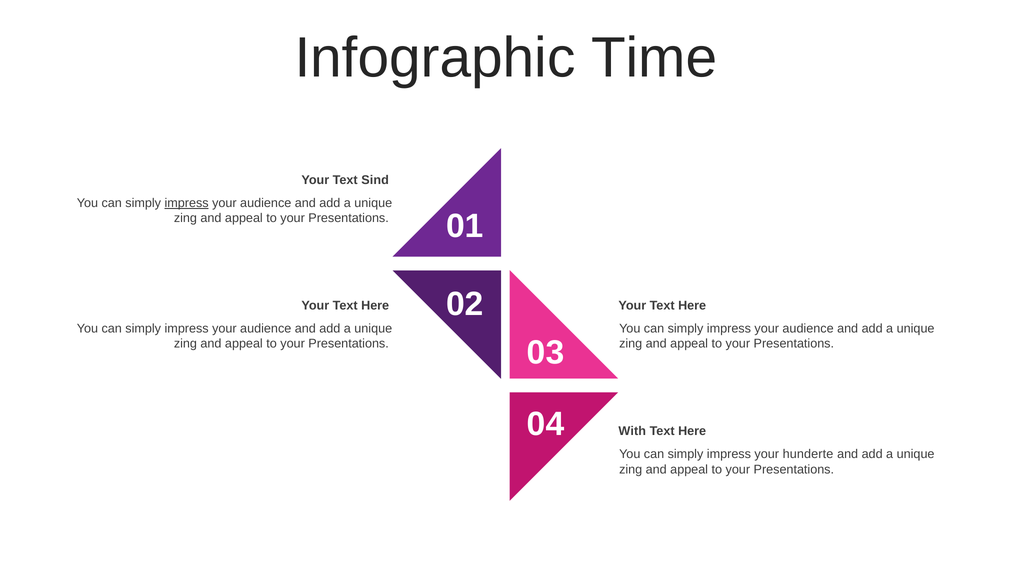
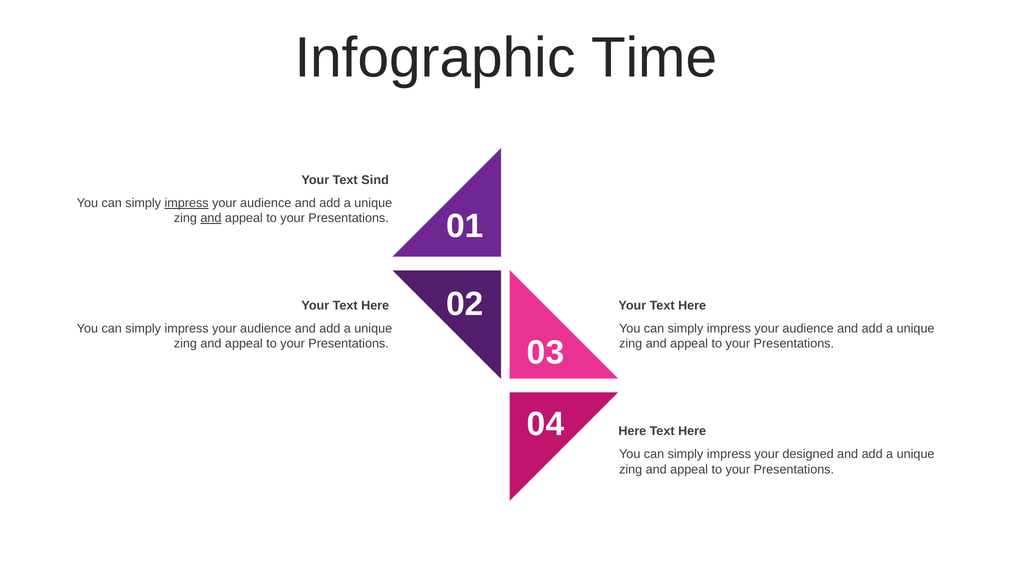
and underline: none -> present (211, 218)
With: With -> Here (632, 431)
hunderte: hunderte -> designed (808, 454)
